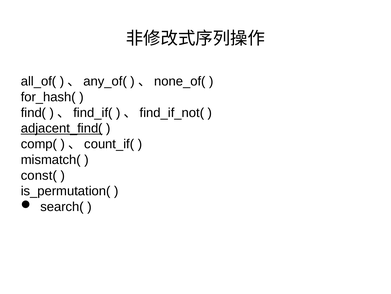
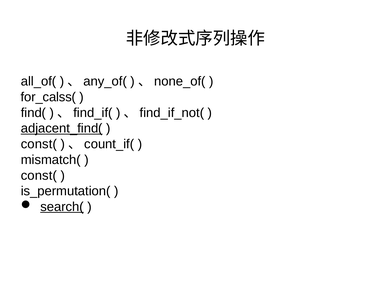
for_hash(: for_hash( -> for_calss( (48, 97)
comp(: comp( -> const( (39, 144)
search( underline: none -> present (62, 206)
